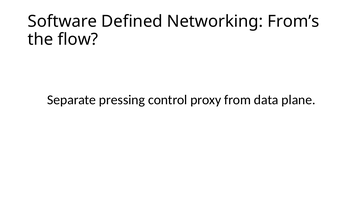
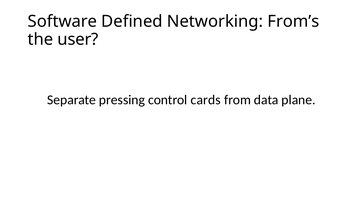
flow: flow -> user (78, 39)
proxy: proxy -> cards (206, 100)
